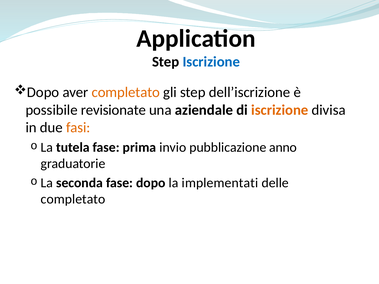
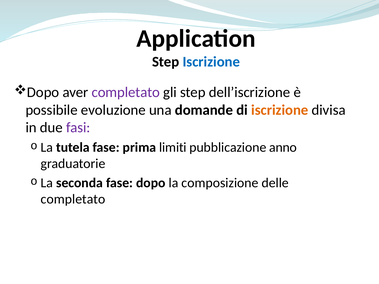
completato colour: orange -> purple (126, 92)
revisionate: revisionate -> evoluzione (113, 110)
aziendale: aziendale -> domande (204, 110)
fasi colour: orange -> purple (78, 128)
invio: invio -> limiti (173, 147)
implementati: implementati -> composizione (220, 183)
